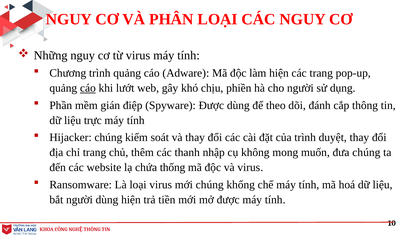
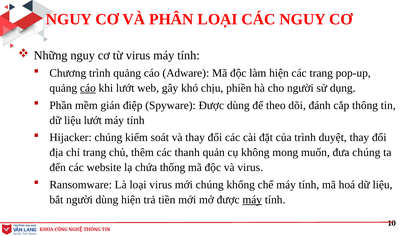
liệu trực: trực -> lướt (93, 120)
nhập: nhập -> quản (214, 152)
máy underline: none -> present (252, 199)
